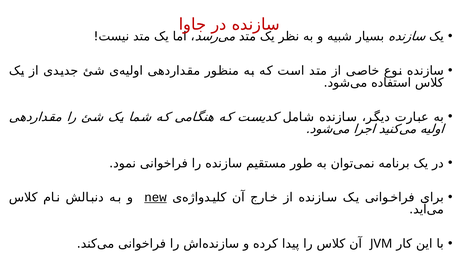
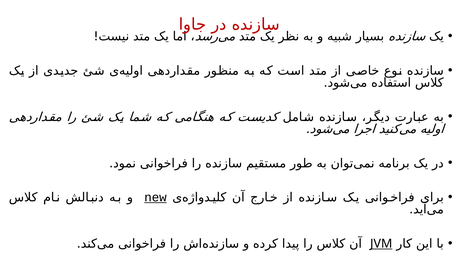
JVM underline: none -> present (381, 244)
